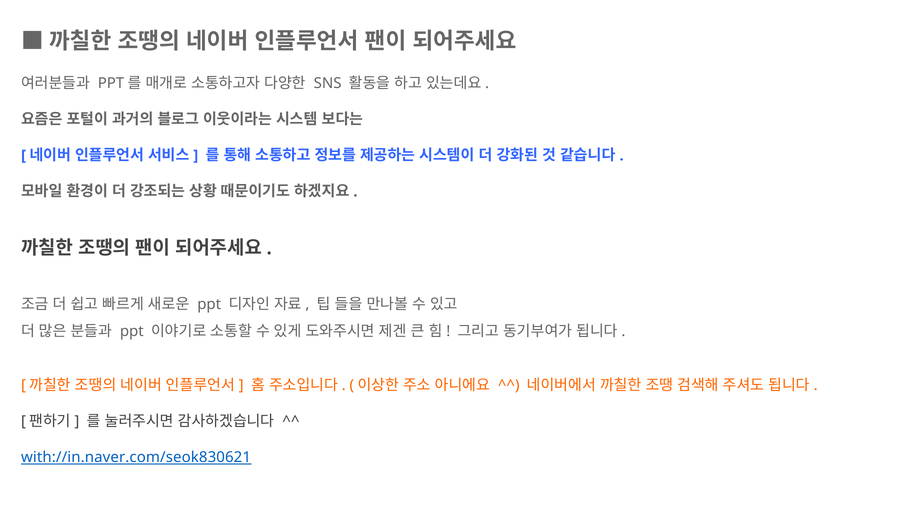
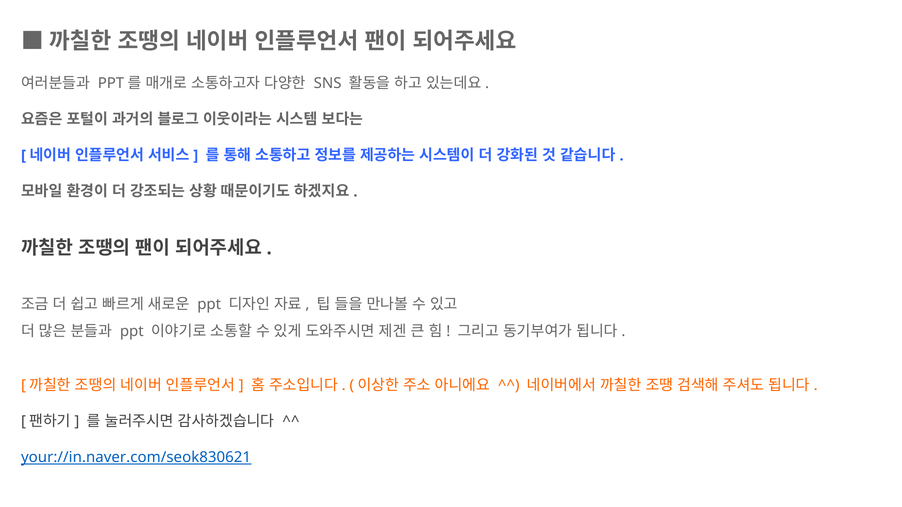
with://in.naver.com/seok830621: with://in.naver.com/seok830621 -> your://in.naver.com/seok830621 (136, 458)
